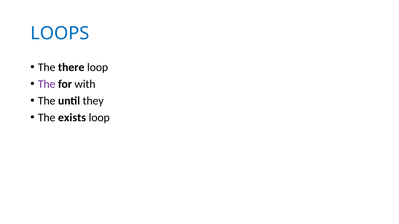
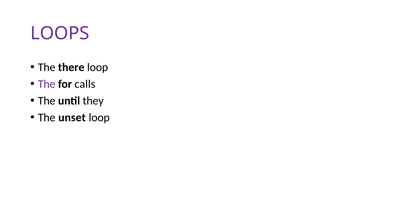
LOOPS colour: blue -> purple (60, 34)
with: with -> calls (85, 84)
exists: exists -> unset (72, 118)
